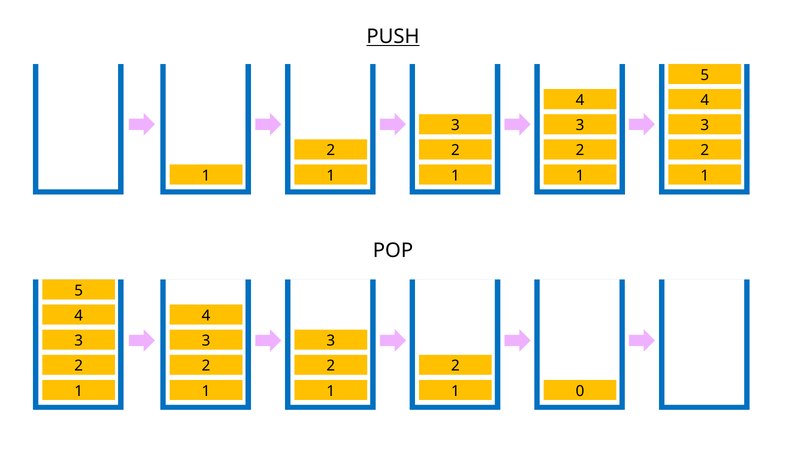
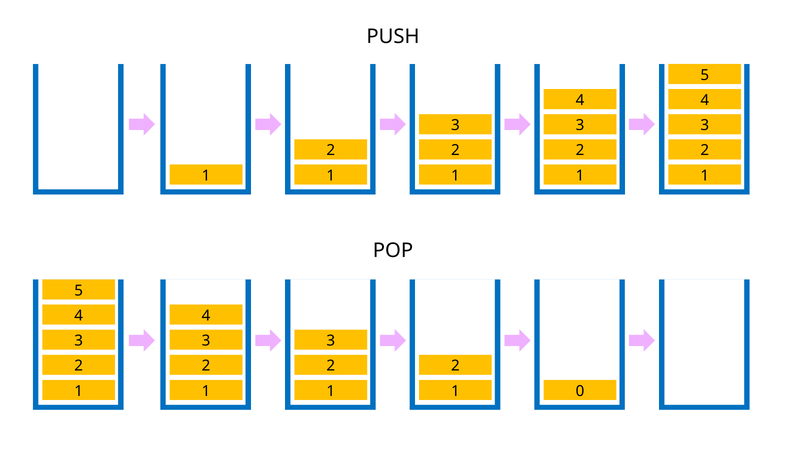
PUSH underline: present -> none (393, 37)
